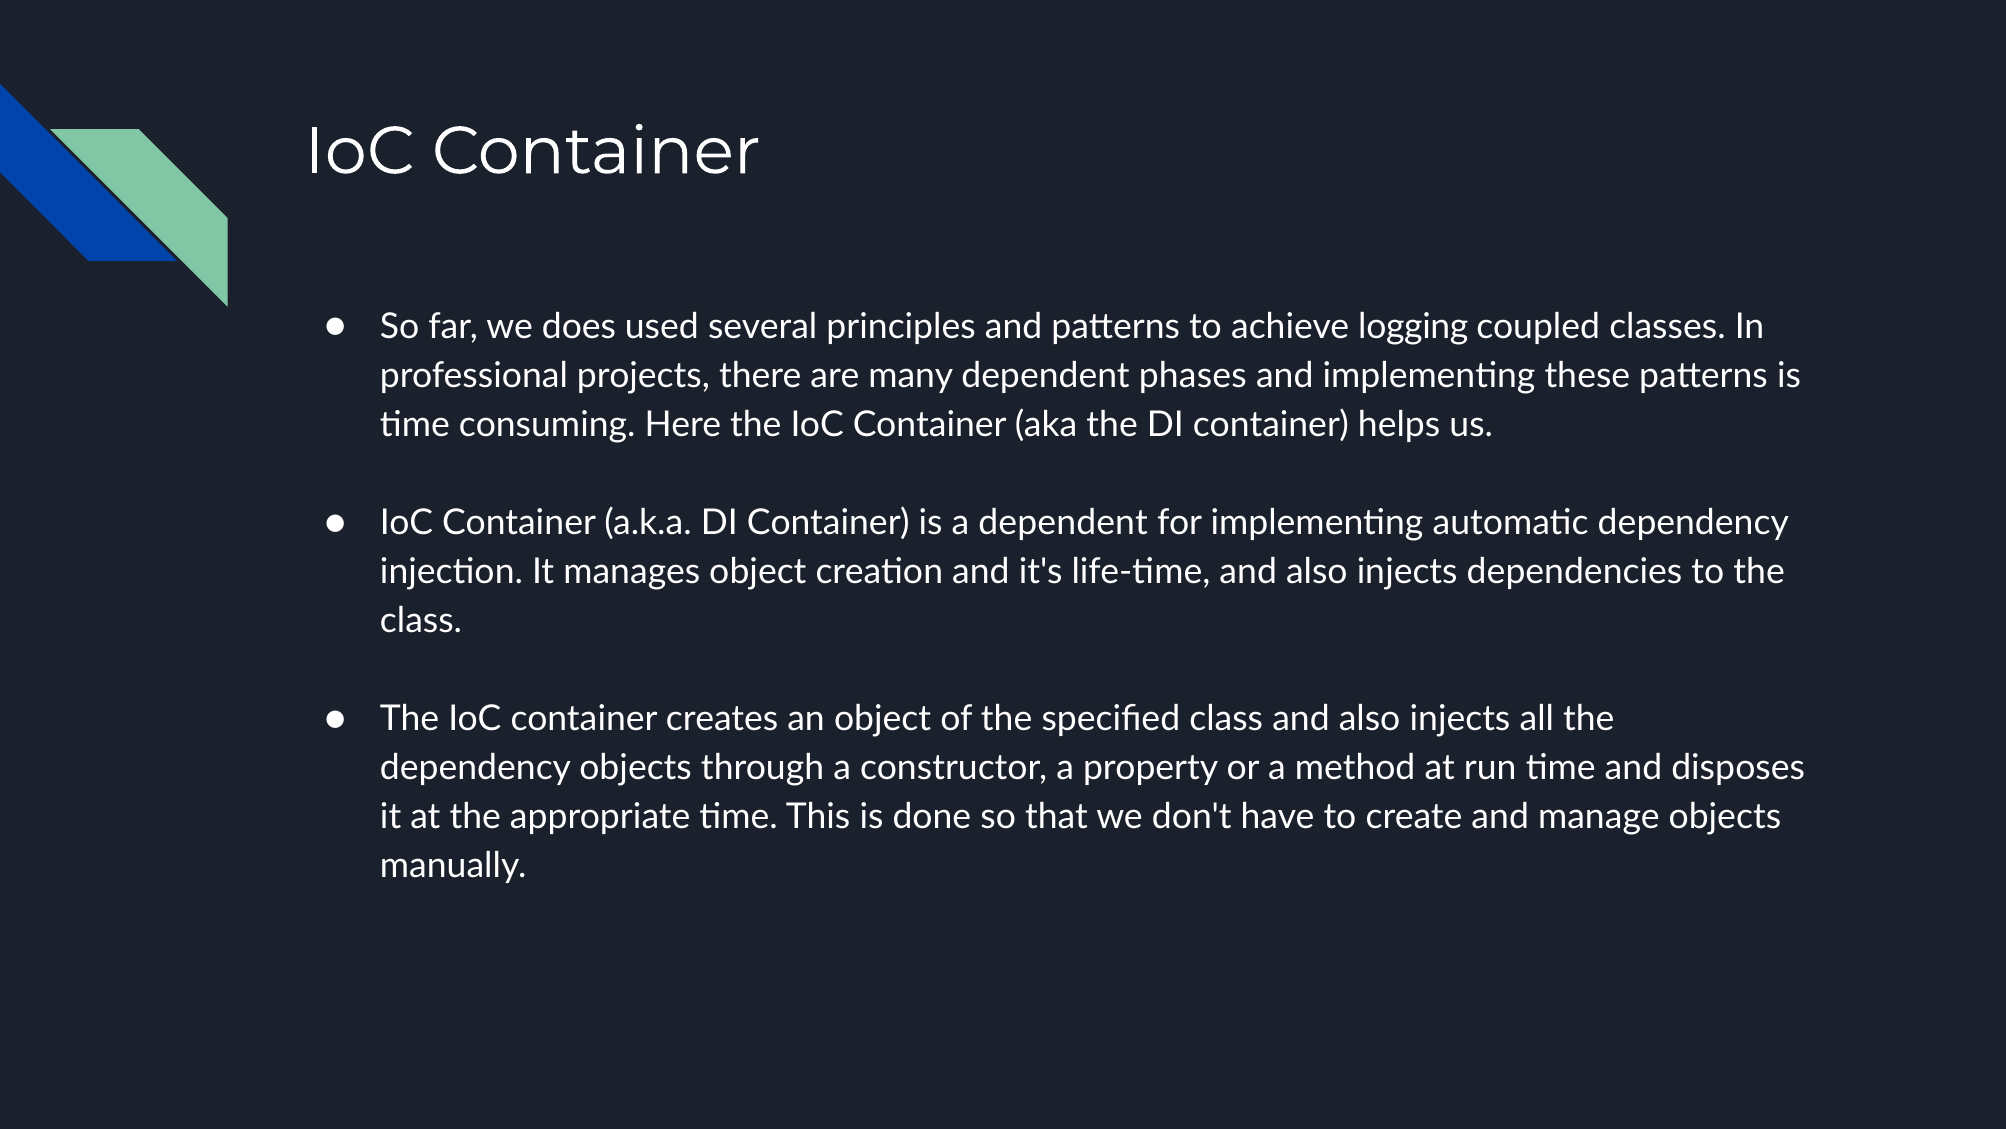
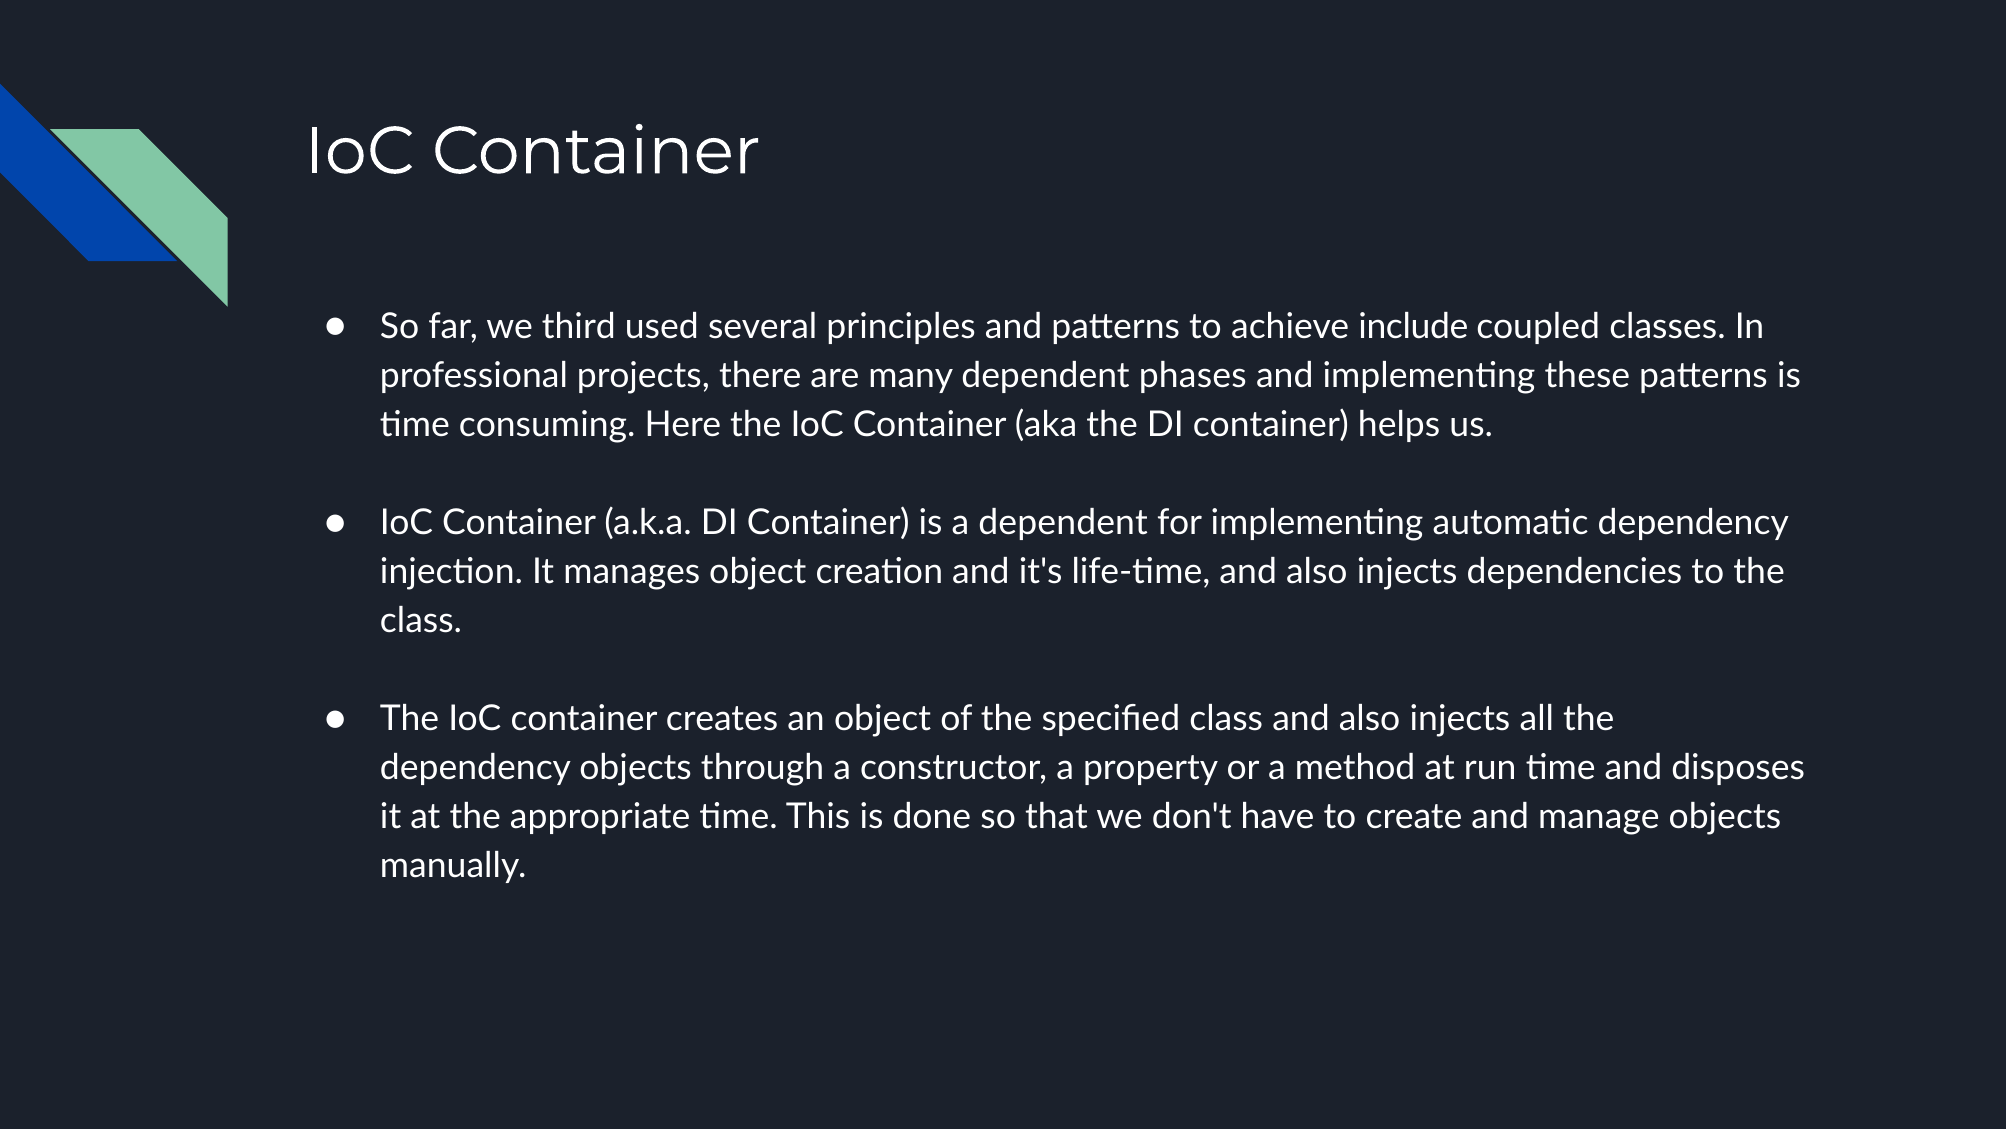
does: does -> third (579, 327)
logging: logging -> include (1413, 327)
